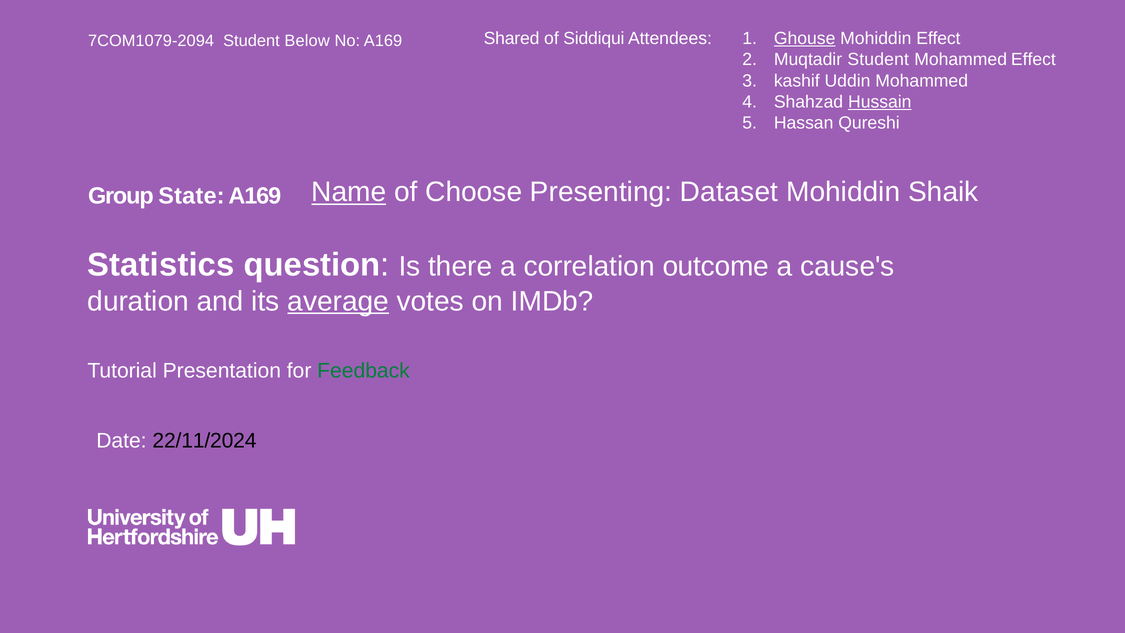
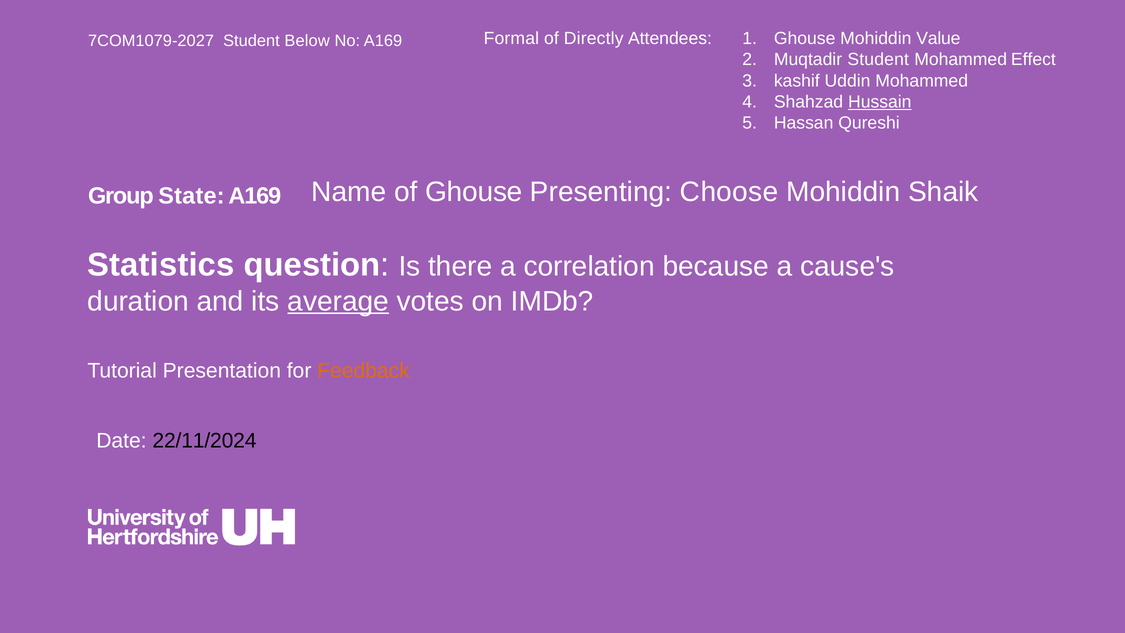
7COM1079-2094: 7COM1079-2094 -> 7COM1079-2027 (151, 41)
Shared: Shared -> Formal (511, 39)
Siddiqui: Siddiqui -> Directly (594, 39)
Ghouse underline: present -> none (805, 39)
Mohiddin Effect: Effect -> Value (938, 39)
Name underline: present -> none (349, 192)
of Choose: Choose -> Ghouse (474, 192)
Dataset: Dataset -> Choose (729, 192)
outcome: outcome -> because (716, 266)
Feedback colour: green -> orange (364, 371)
